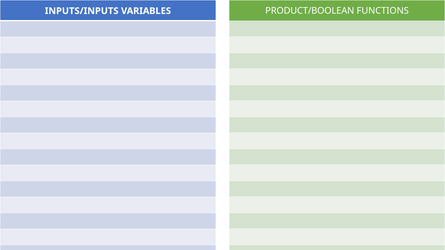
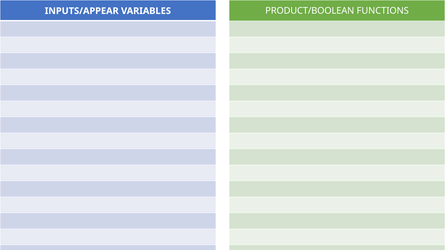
INPUTS/INPUTS: INPUTS/INPUTS -> INPUTS/APPEAR (82, 11)
